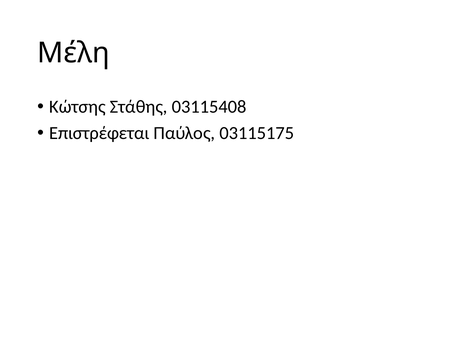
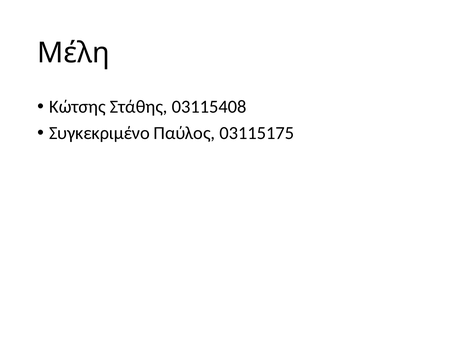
Επιστρέφεται: Επιστρέφεται -> Συγκεκριμένο (99, 133)
